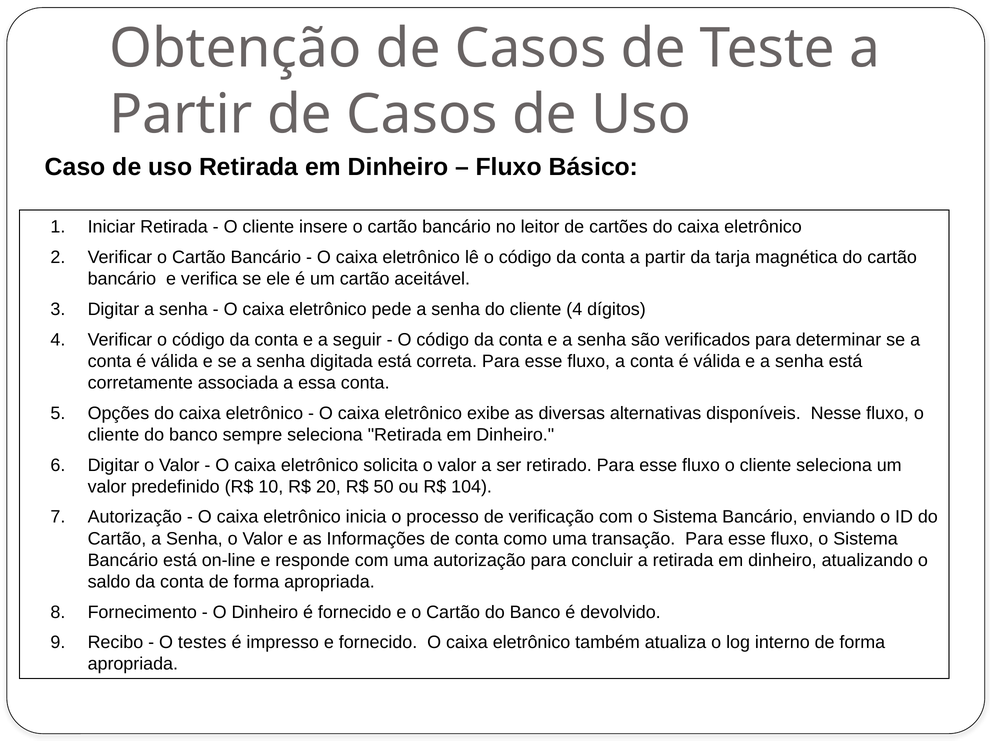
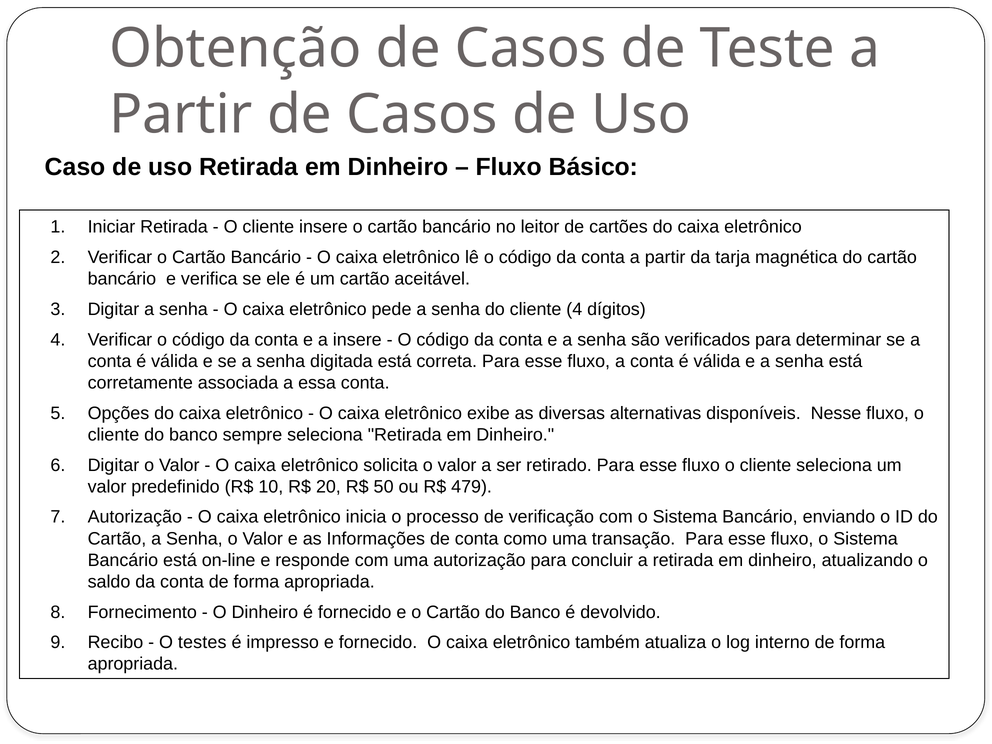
a seguir: seguir -> insere (357, 340)
104: 104 -> 479 (472, 487)
